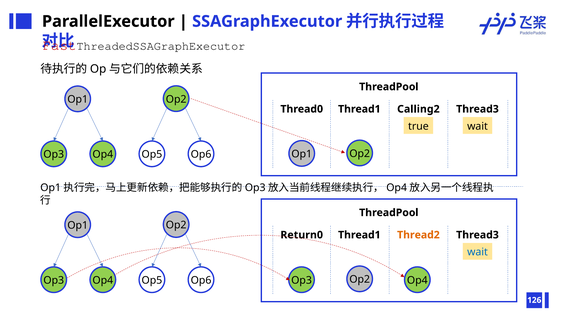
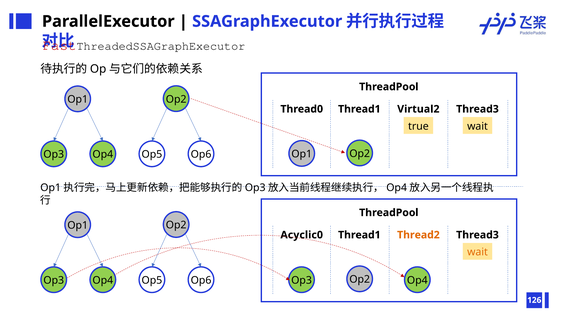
Calling2: Calling2 -> Virtual2 (418, 109)
Return0: Return0 -> Acyclic0 (302, 235)
wait colour: blue -> orange (478, 252)
